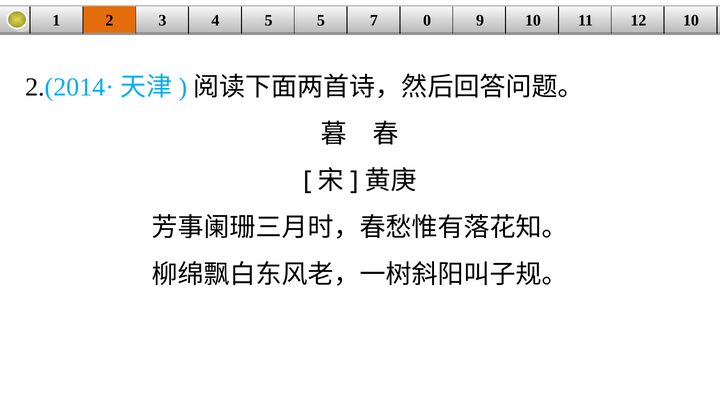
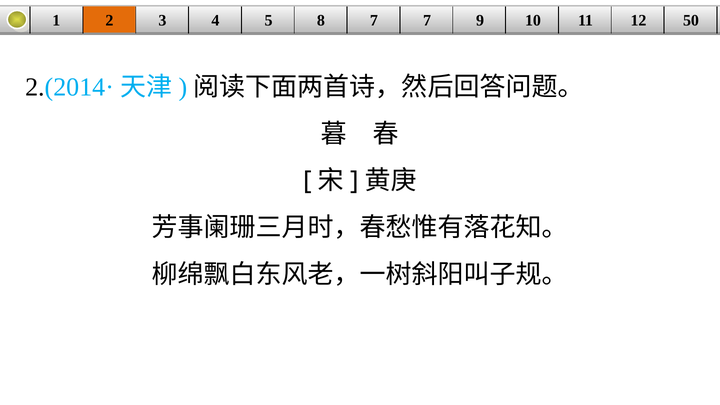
5 5: 5 -> 8 (321, 21)
7 0: 0 -> 7 (427, 21)
12 10: 10 -> 50 (691, 21)
